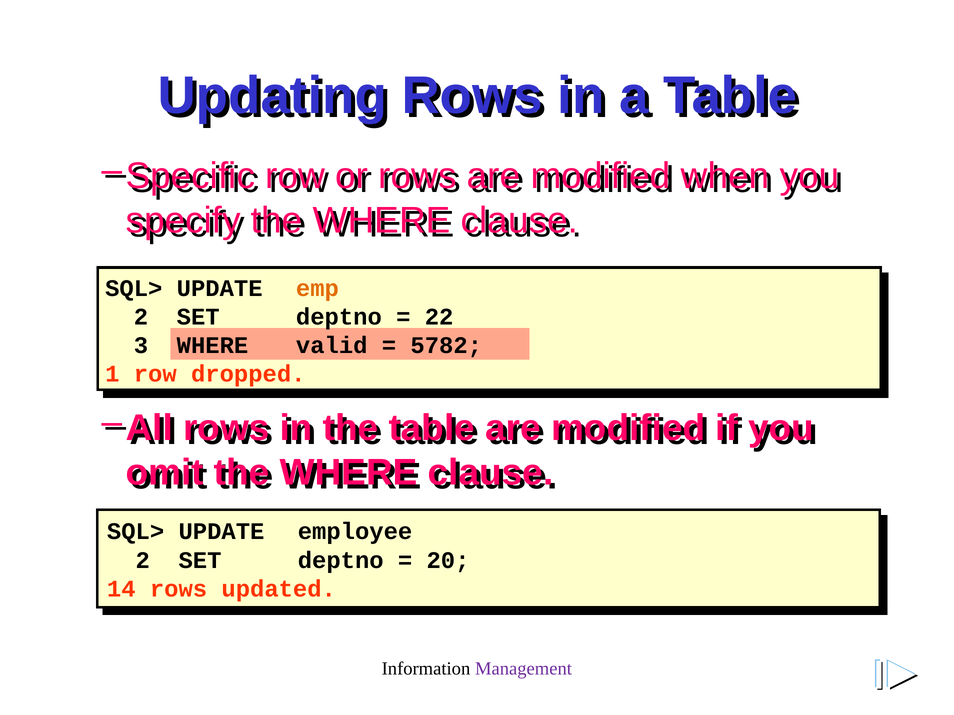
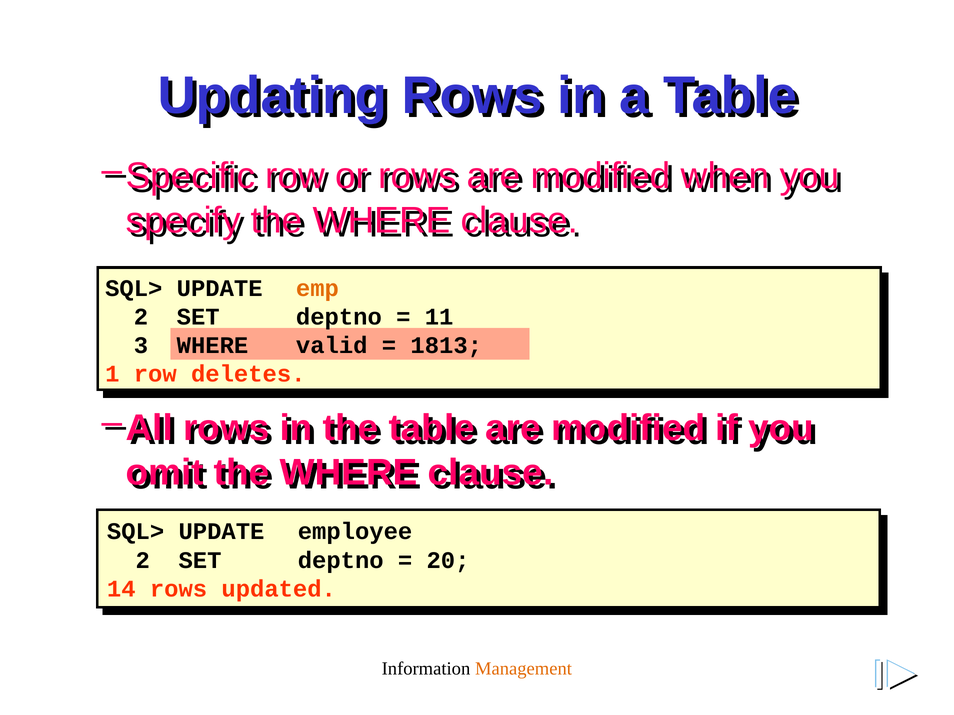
22: 22 -> 11 (439, 317)
5782: 5782 -> 1813 (446, 346)
dropped: dropped -> deletes (248, 374)
Management colour: purple -> orange (523, 669)
